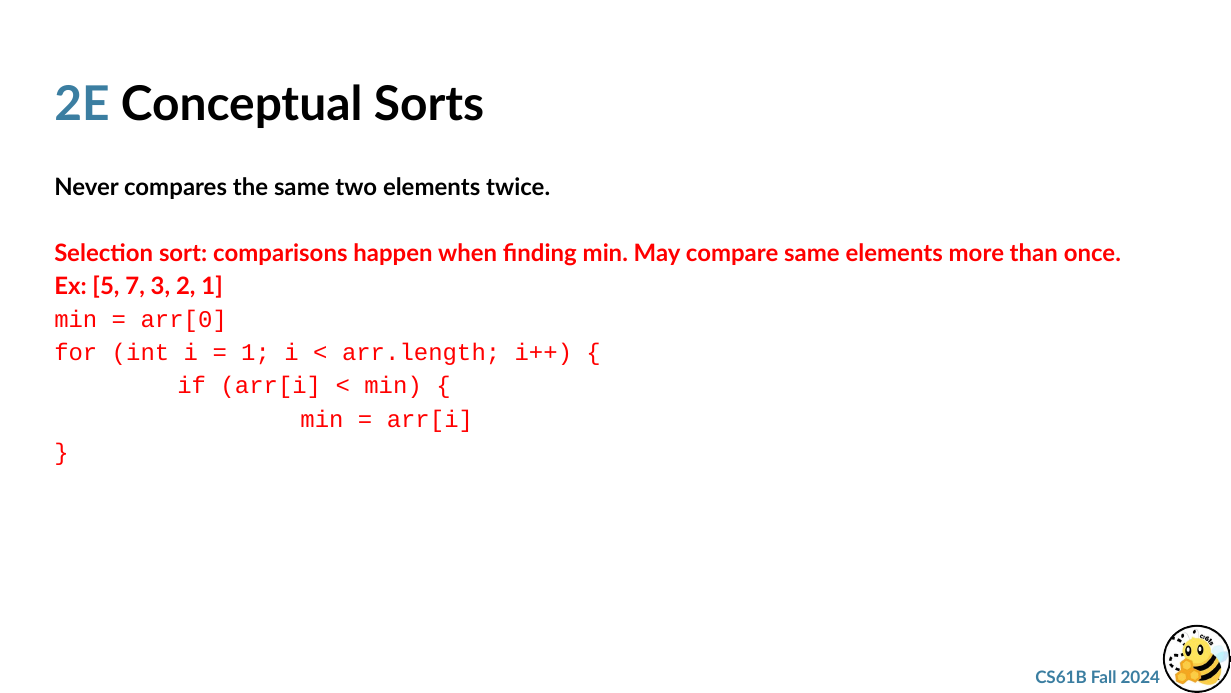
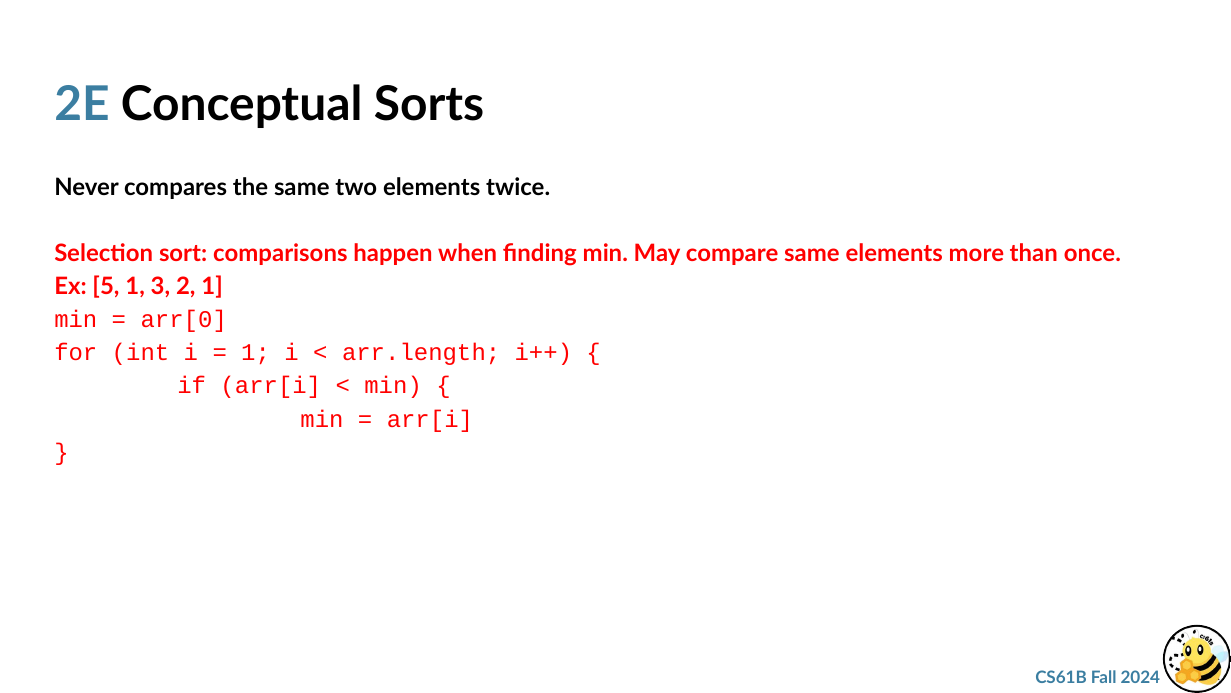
5 7: 7 -> 1 (135, 287)
